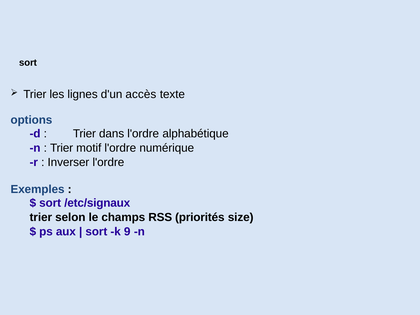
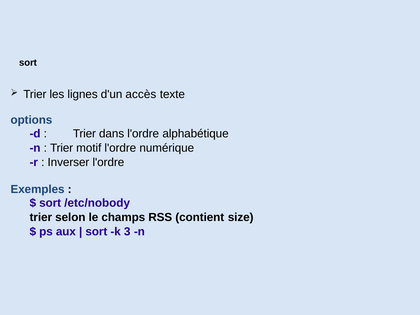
/etc/signaux: /etc/signaux -> /etc/nobody (97, 203)
priorités: priorités -> contient (200, 217)
9: 9 -> 3 (127, 232)
